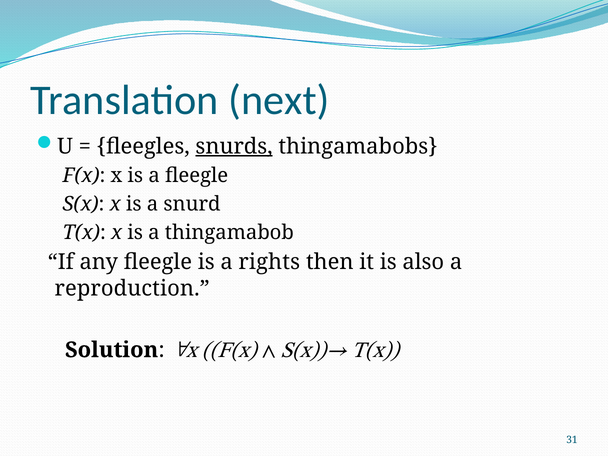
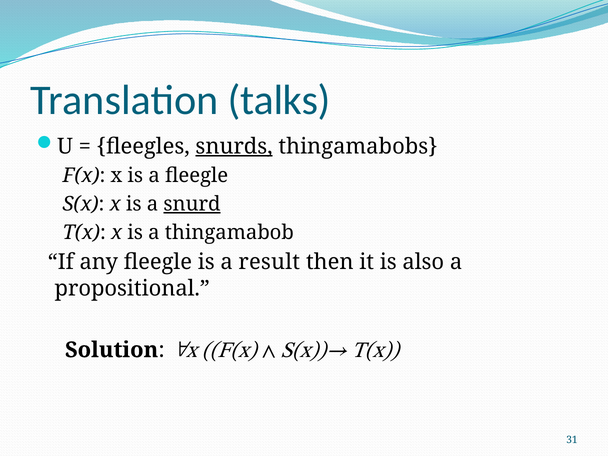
next: next -> talks (279, 100)
snurd underline: none -> present (192, 204)
rights: rights -> result (269, 262)
reproduction: reproduction -> propositional (132, 289)
